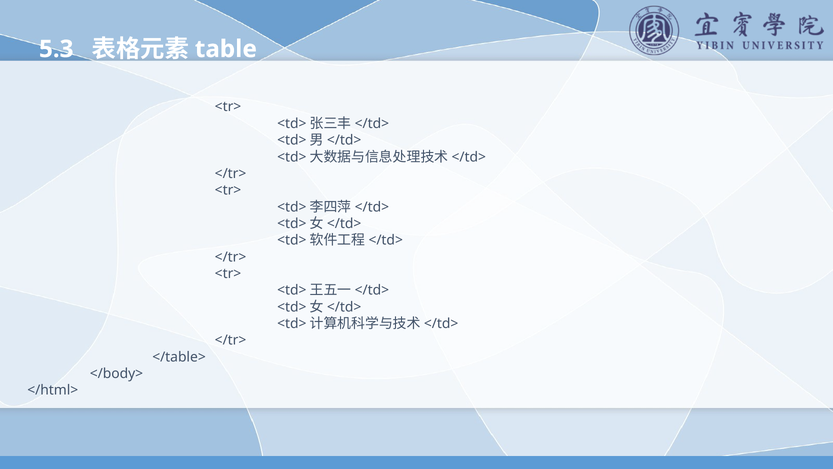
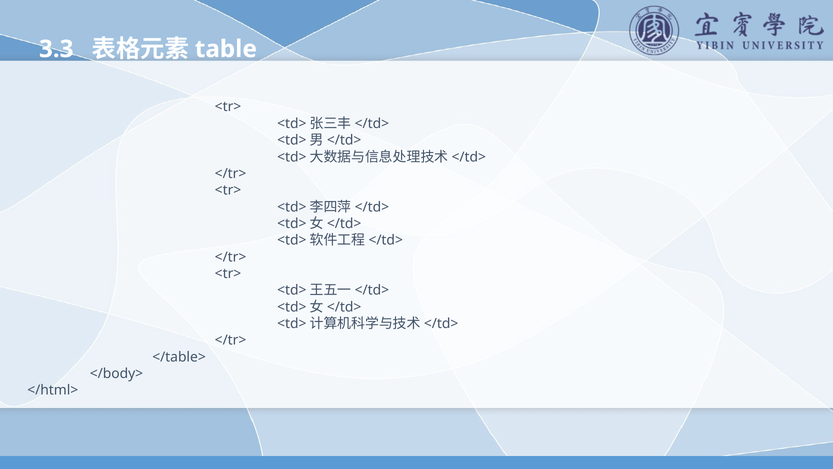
5.3: 5.3 -> 3.3 (56, 49)
